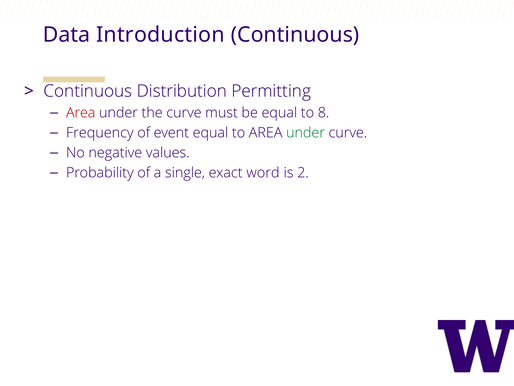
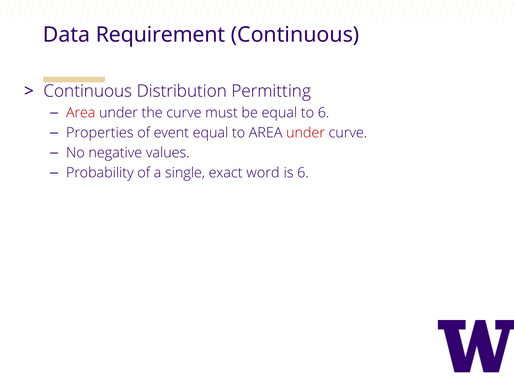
Introduction: Introduction -> Requirement (161, 35)
to 8: 8 -> 6 (324, 113)
Frequency: Frequency -> Properties (100, 133)
under colour: green -> red (306, 133)
is 2: 2 -> 6 (303, 173)
